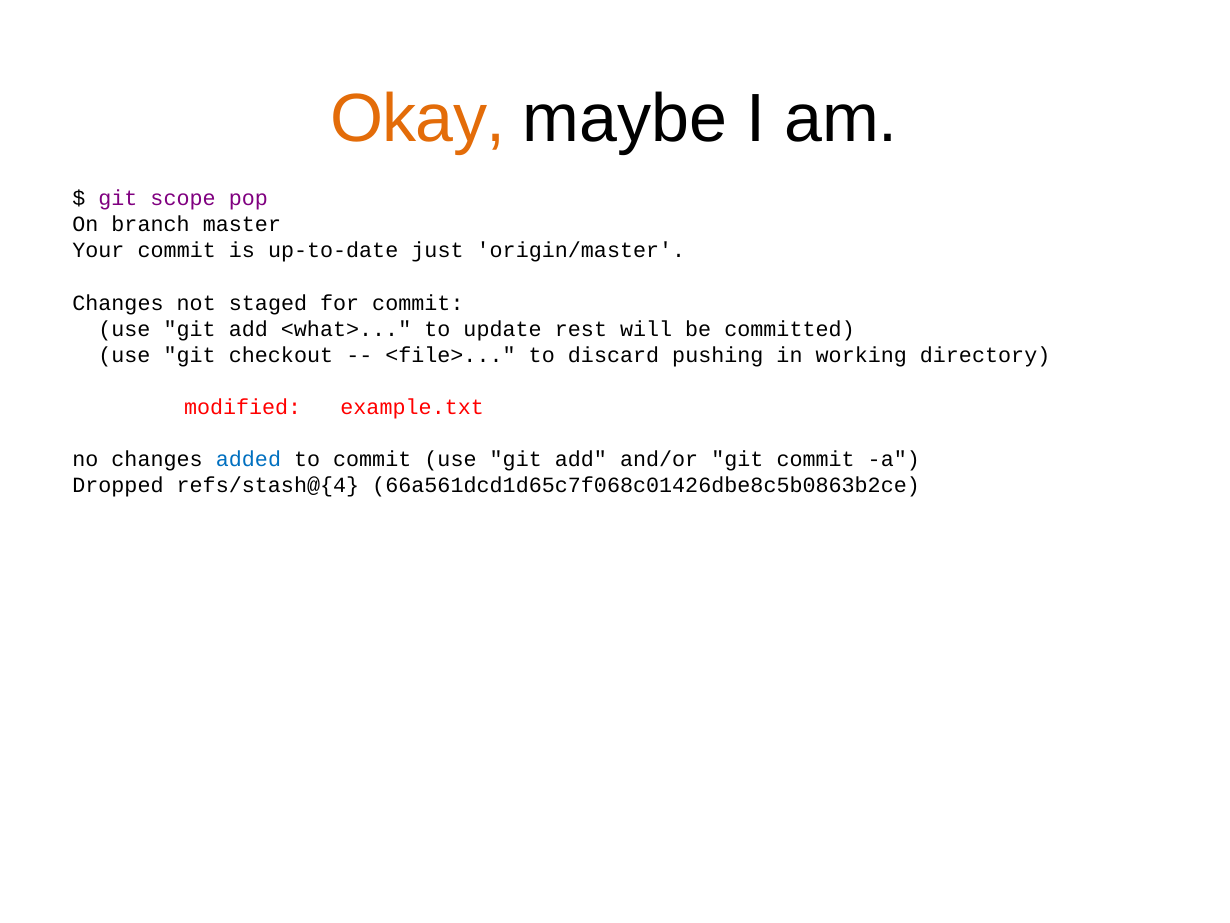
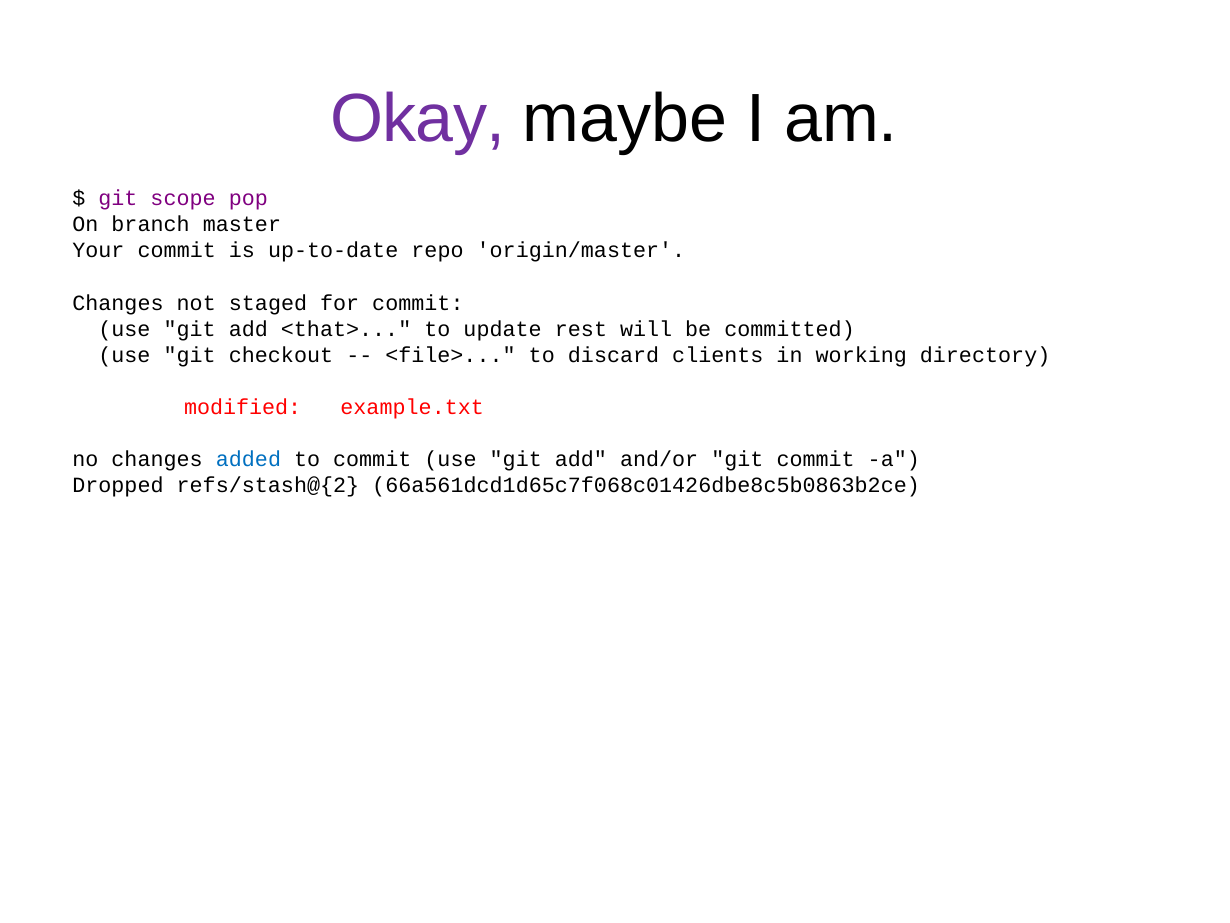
Okay colour: orange -> purple (418, 118)
just: just -> repo (437, 251)
<what>: <what> -> <that> (346, 329)
pushing: pushing -> clients (718, 355)
refs/stash@{4: refs/stash@{4 -> refs/stash@{2 (268, 485)
